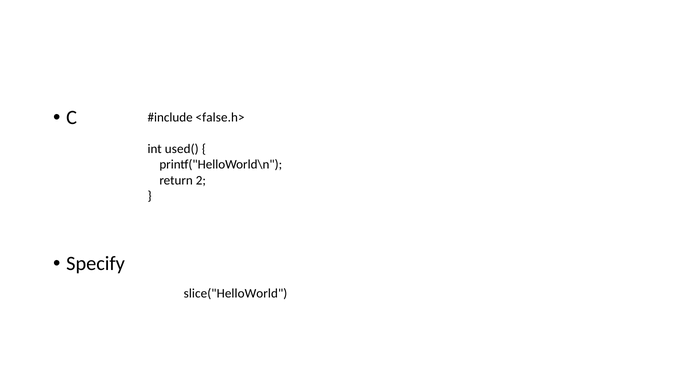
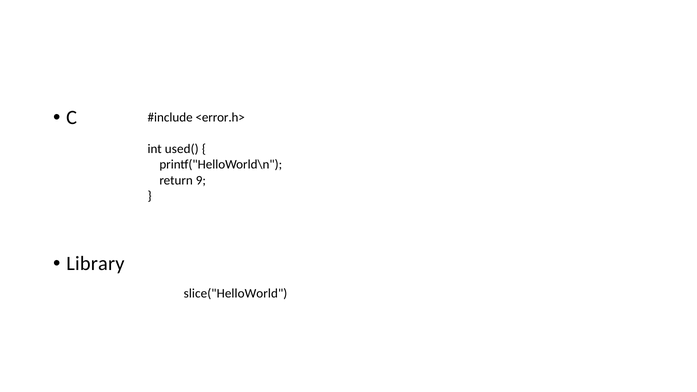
<false.h>: <false.h> -> <error.h> (220, 118)
2: 2 -> 9 (201, 180)
Specify: Specify -> Library (95, 264)
